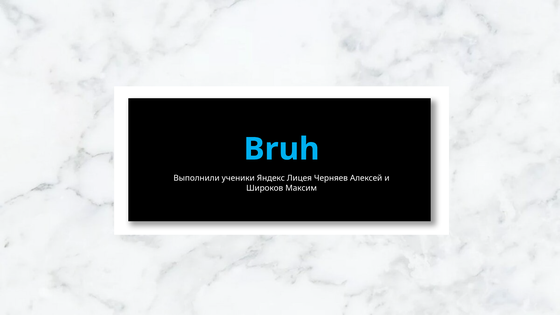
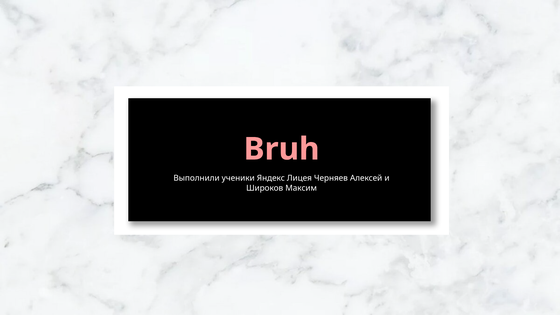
Bruh colour: light blue -> pink (282, 149)
